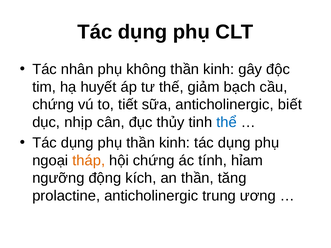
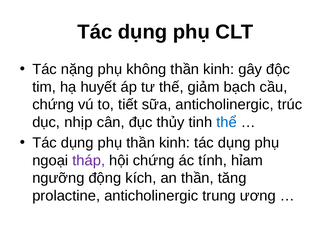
nhân: nhân -> nặng (77, 69)
biết: biết -> trúc (290, 105)
tháp colour: orange -> purple (89, 161)
